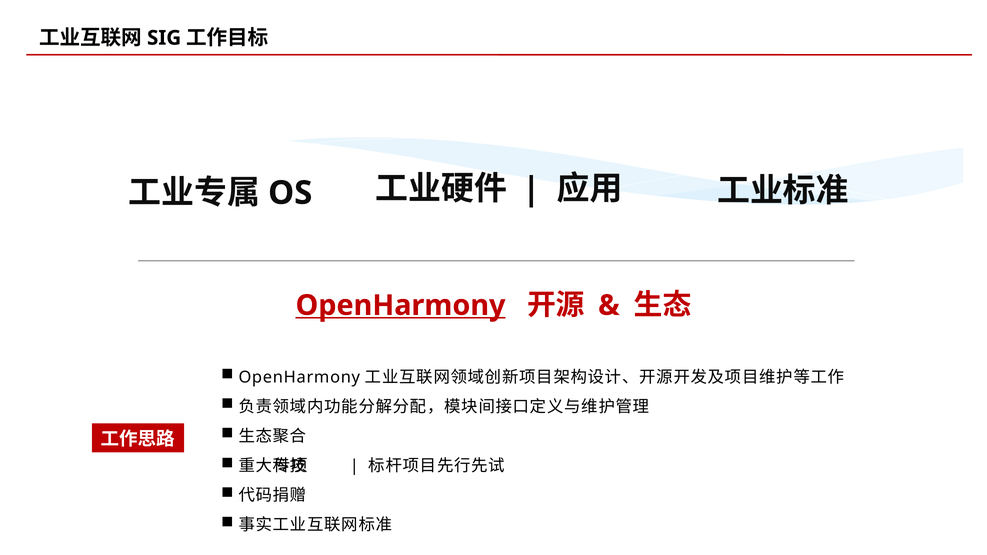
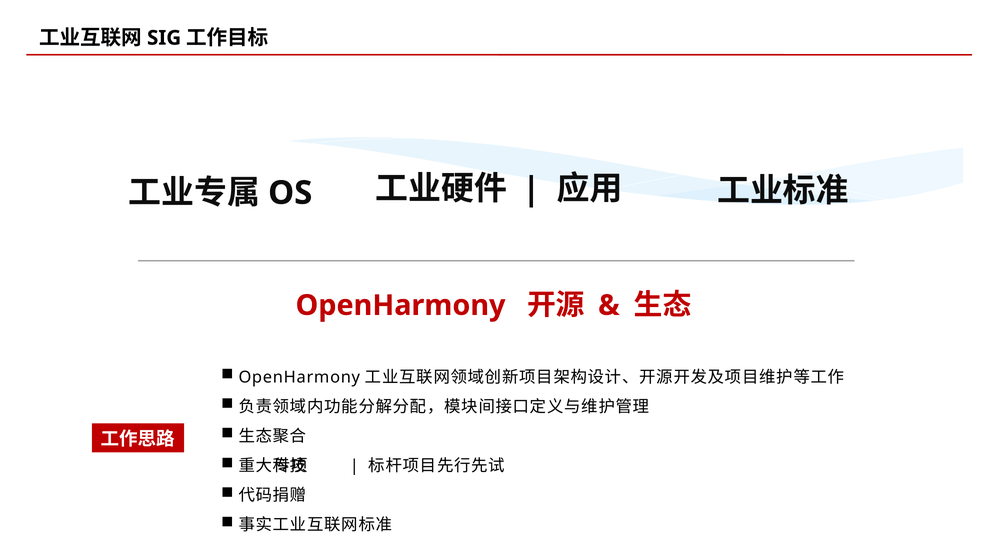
OpenHarmony underline: present -> none (400, 305)
